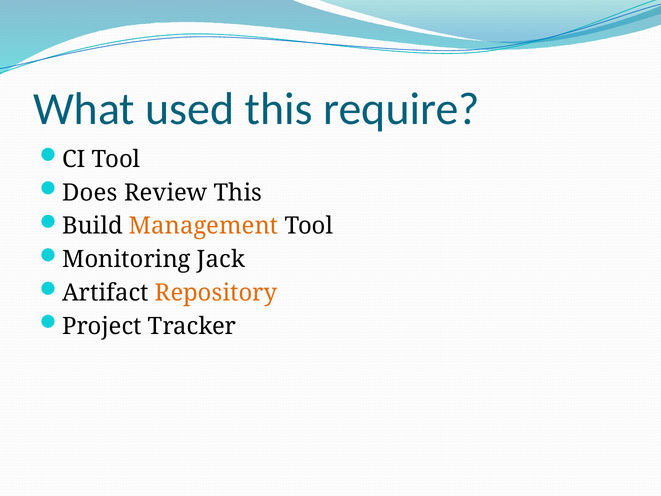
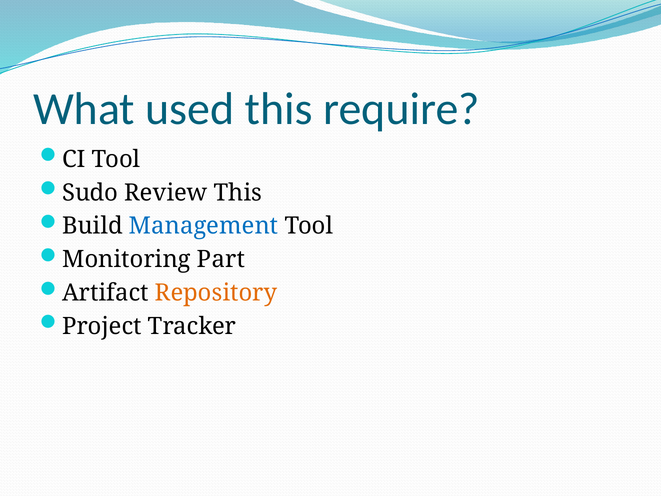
Does: Does -> Sudo (90, 193)
Management colour: orange -> blue (204, 226)
Jack: Jack -> Part (221, 259)
